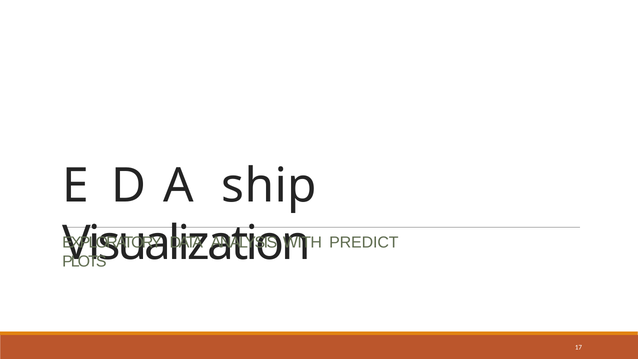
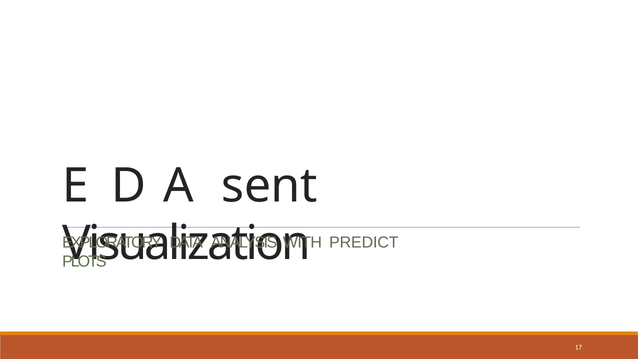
ship: ship -> sent (269, 186)
